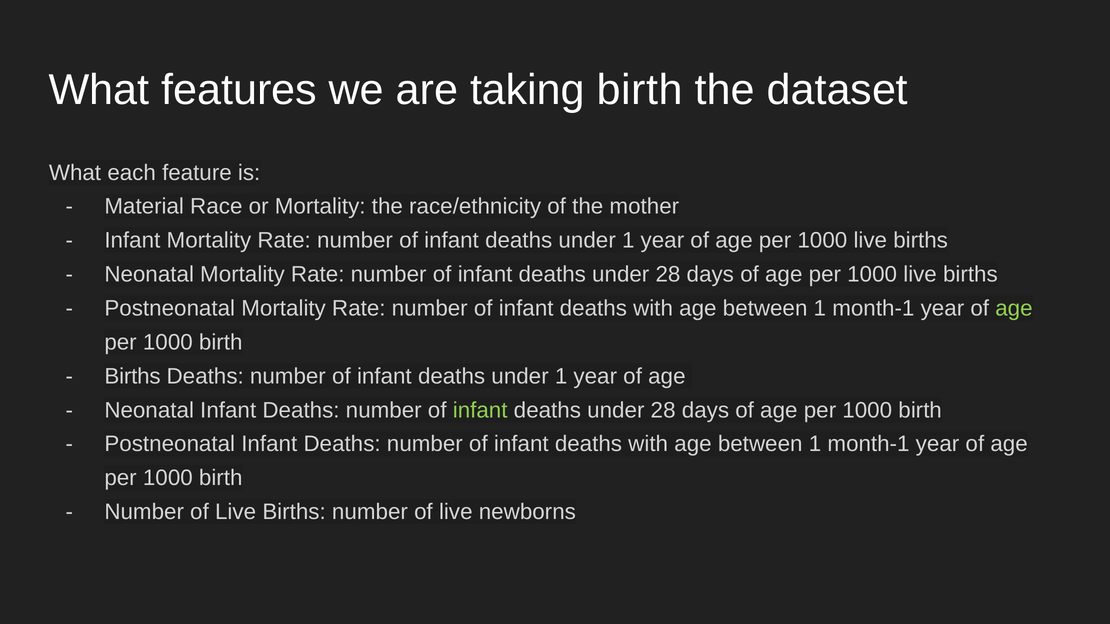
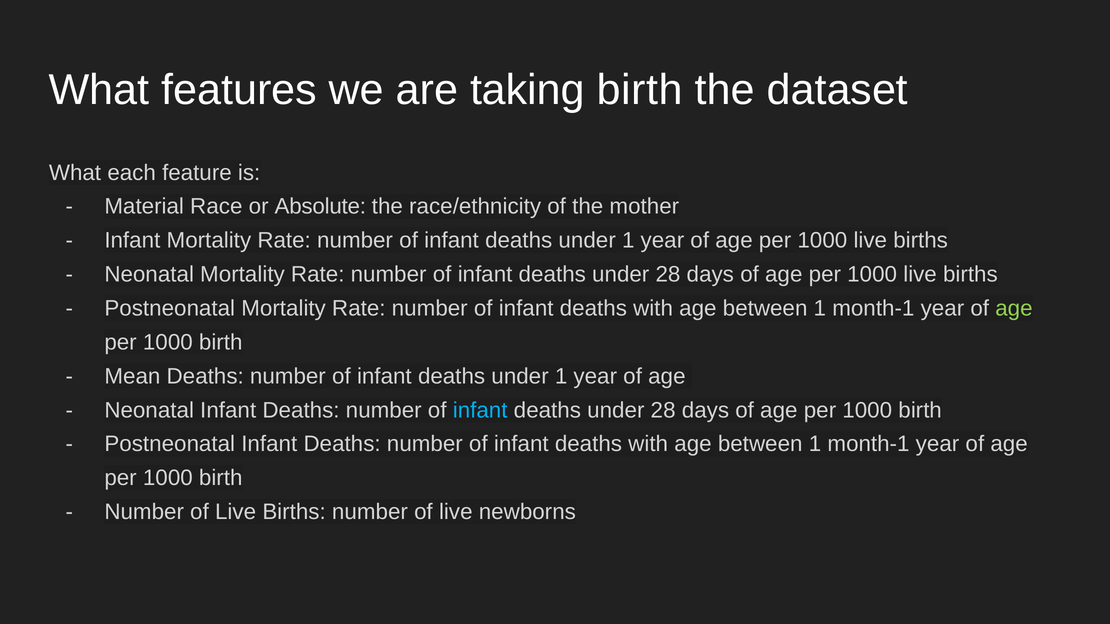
or Mortality: Mortality -> Absolute (320, 207)
Births: Births -> Mean (132, 376)
infant colour: light green -> light blue (480, 410)
